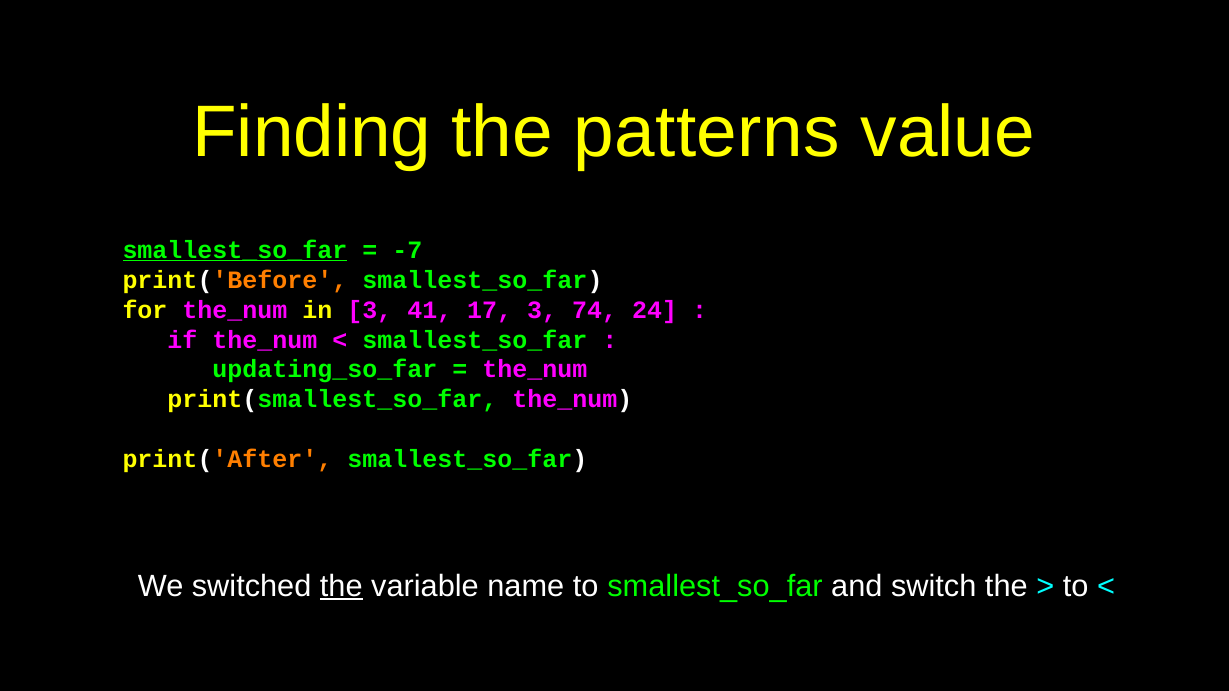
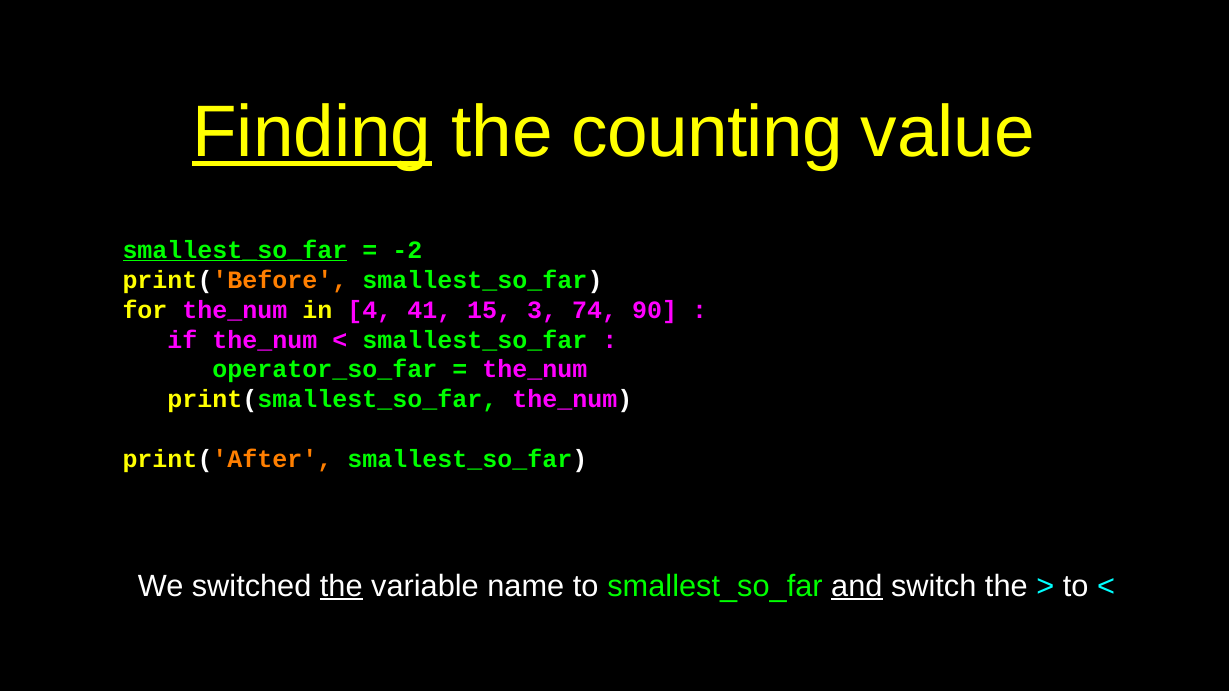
Finding underline: none -> present (312, 132)
patterns: patterns -> counting (707, 132)
-7: -7 -> -2 (407, 250)
in 3: 3 -> 4 (370, 310)
17: 17 -> 15 (490, 310)
24: 24 -> 90 (655, 310)
updating_so_far: updating_so_far -> operator_so_far (325, 370)
and underline: none -> present (857, 586)
